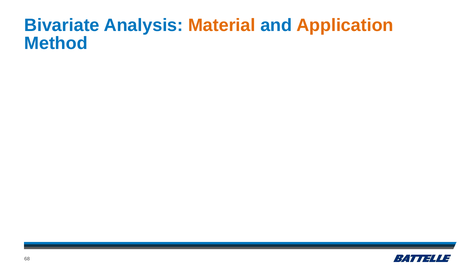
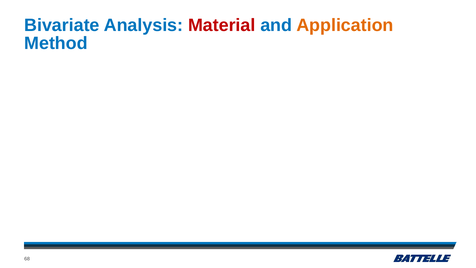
Material colour: orange -> red (222, 25)
